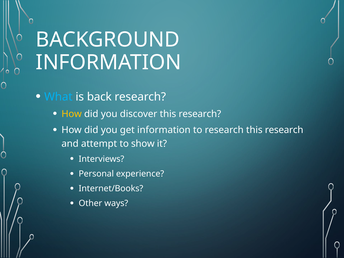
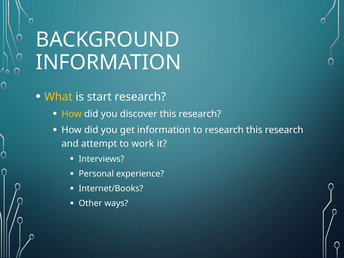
What colour: light blue -> yellow (58, 97)
back: back -> start (99, 97)
show: show -> work (143, 144)
